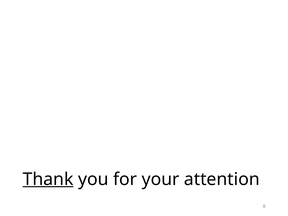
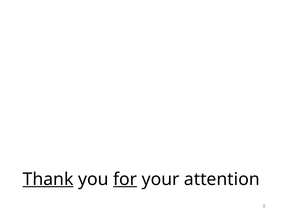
for underline: none -> present (125, 179)
